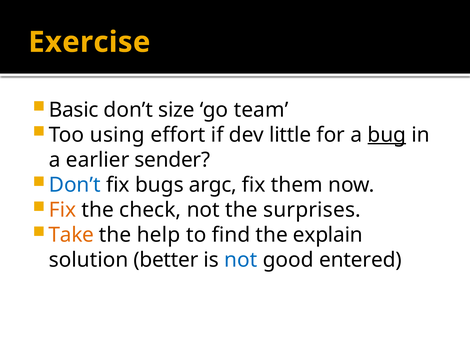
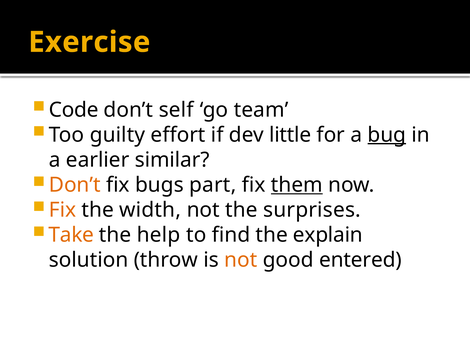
Basic: Basic -> Code (74, 110)
size: size -> self (176, 110)
using: using -> guilty (117, 135)
sender: sender -> similar (172, 160)
Don’t colour: blue -> orange (75, 185)
argc: argc -> part (213, 185)
them underline: none -> present (297, 185)
check: check -> width (150, 210)
better: better -> throw (166, 260)
not colour: blue -> orange (241, 260)
